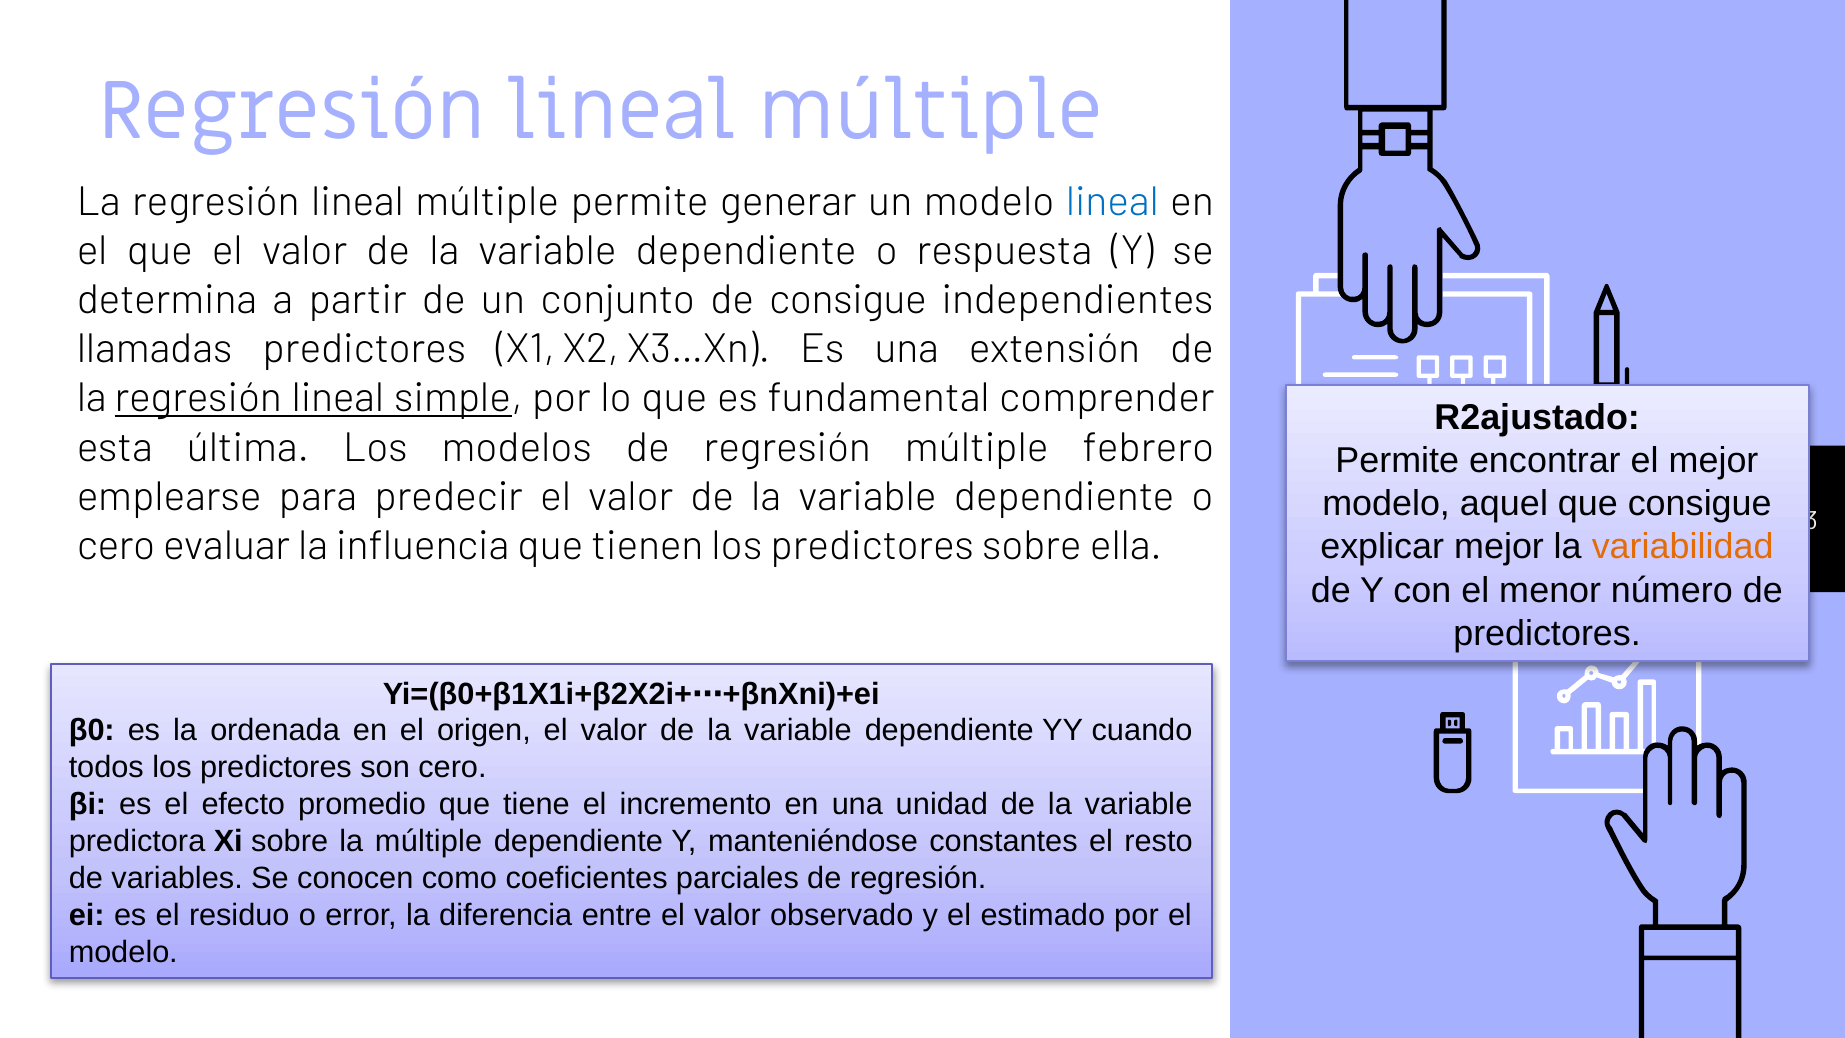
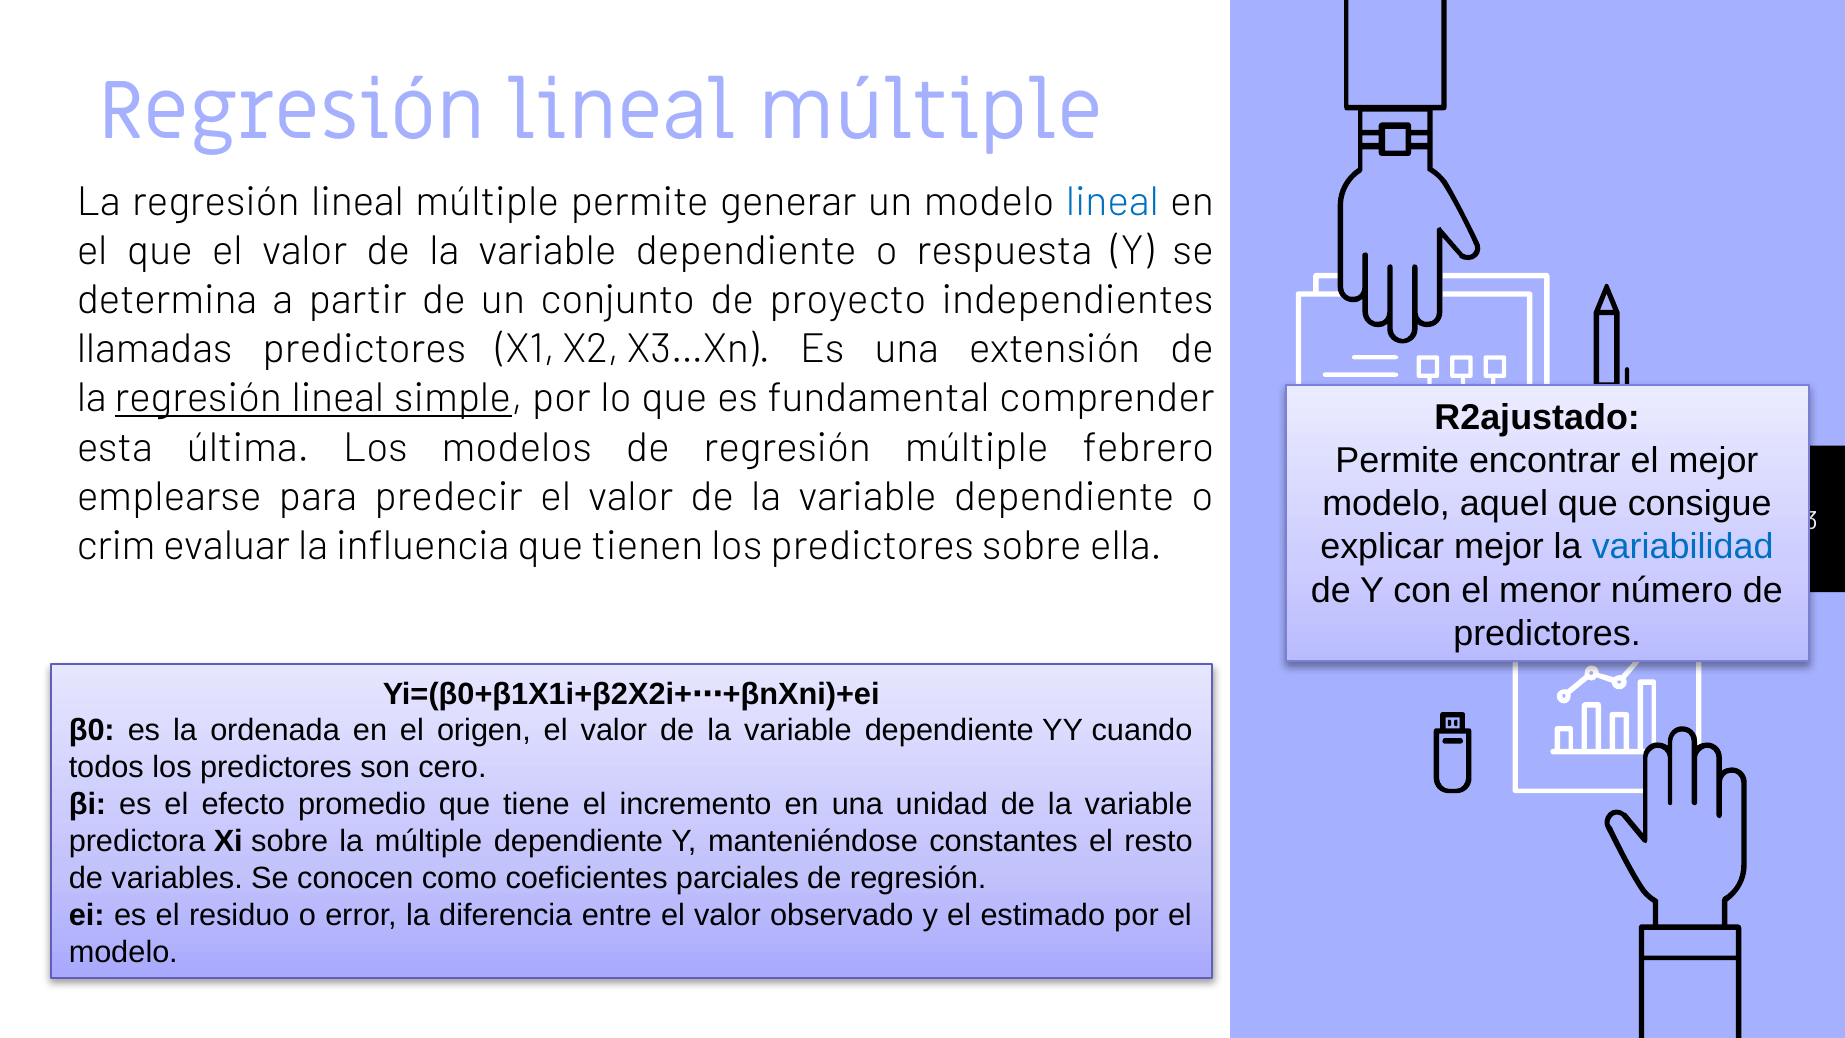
de consigue: consigue -> proyecto (848, 300)
cero: cero -> crim (116, 546)
variabilidad colour: orange -> blue (1683, 547)
